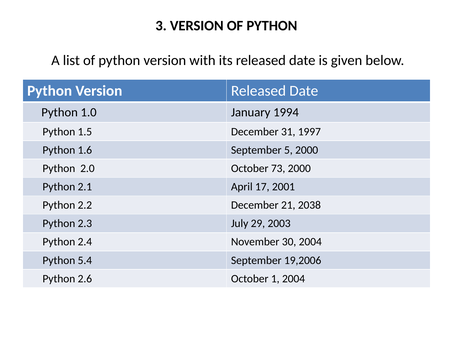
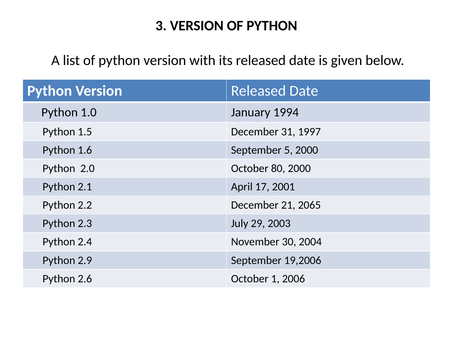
73: 73 -> 80 (278, 168)
2038: 2038 -> 2065 (309, 205)
5.4: 5.4 -> 2.9 (85, 260)
1 2004: 2004 -> 2006 (294, 278)
